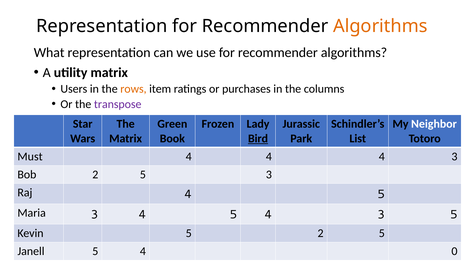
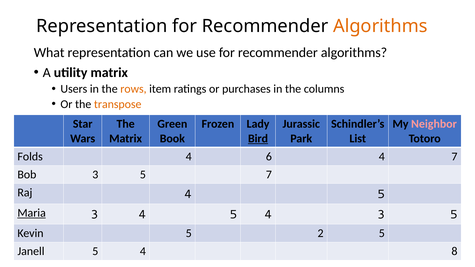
transpose colour: purple -> orange (118, 104)
Neighbor colour: white -> pink (434, 124)
Must: Must -> Folds (30, 157)
4: 4 -> 6 (269, 157)
3: 3 -> 7 (454, 157)
Bob 2: 2 -> 3 (95, 175)
5 3: 3 -> 7 (269, 175)
Maria underline: none -> present (32, 213)
0: 0 -> 8 (454, 252)
